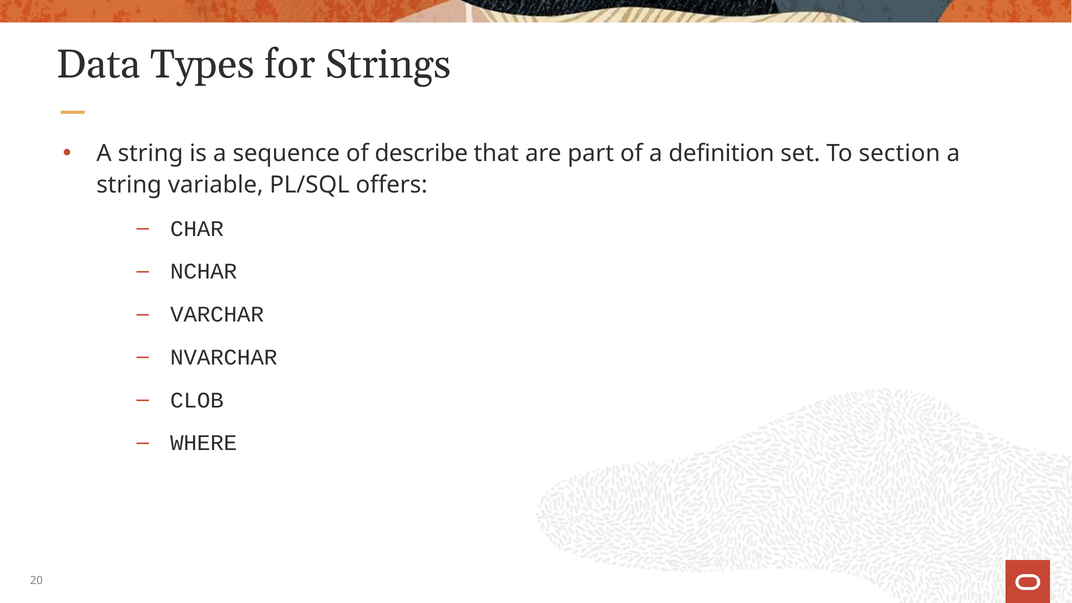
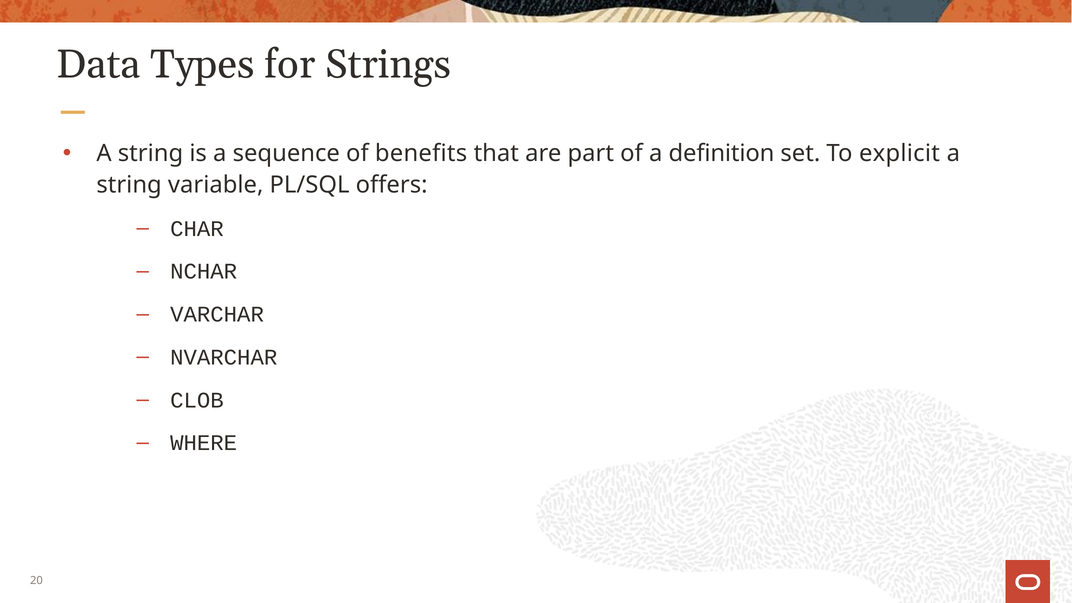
describe: describe -> benefits (421, 154)
section: section -> explicit (899, 154)
